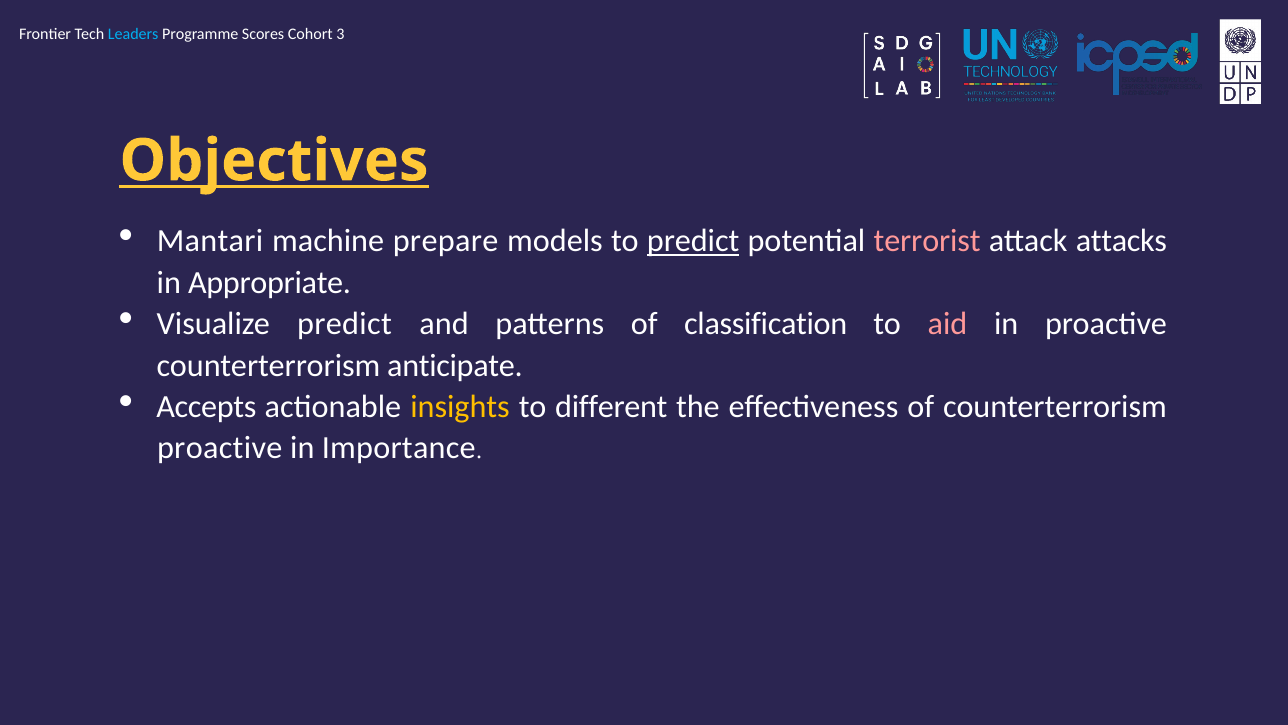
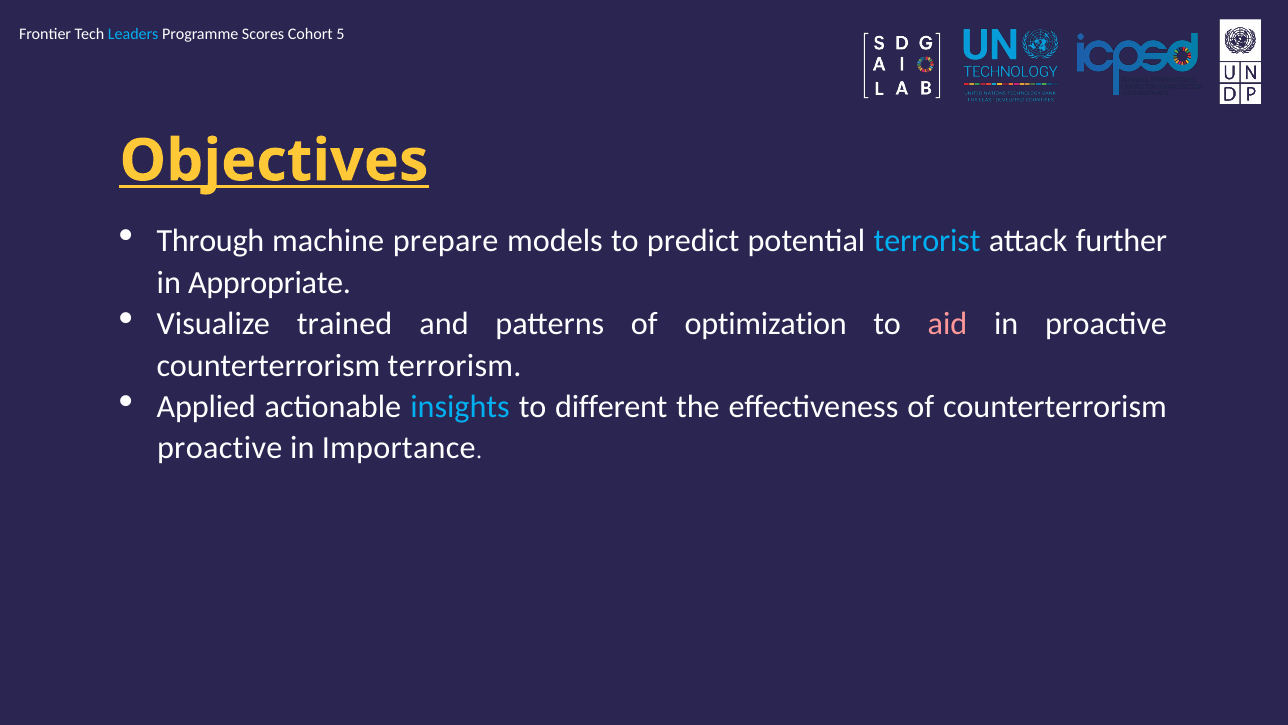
3: 3 -> 5 (340, 34)
Mantari: Mantari -> Through (210, 241)
predict underline: present -> none (693, 241)
terrorist colour: pink -> light blue (927, 241)
attacks: attacks -> further (1121, 241)
Visualize predict: predict -> trained (345, 324)
classification: classification -> optimization (766, 324)
anticipate: anticipate -> terrorism (455, 365)
Accepts: Accepts -> Applied (206, 407)
insights colour: yellow -> light blue (460, 407)
